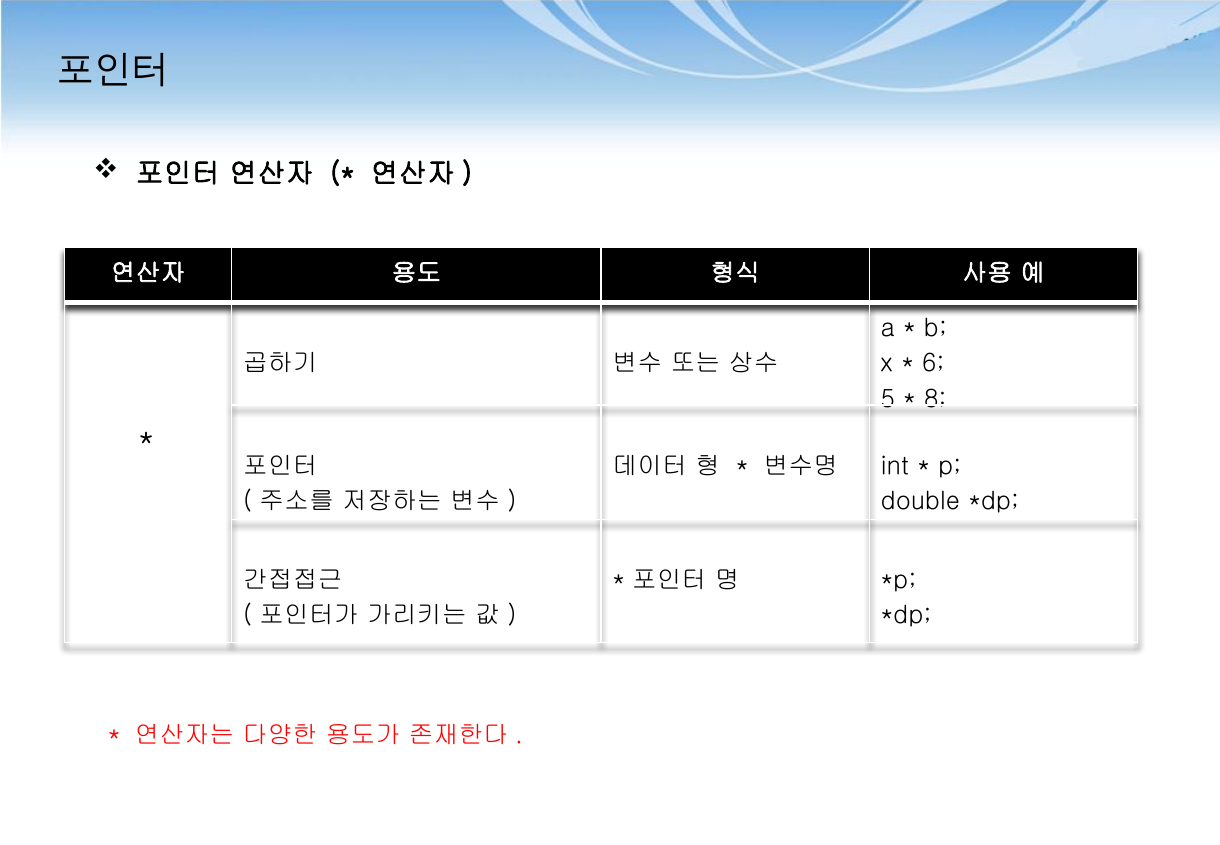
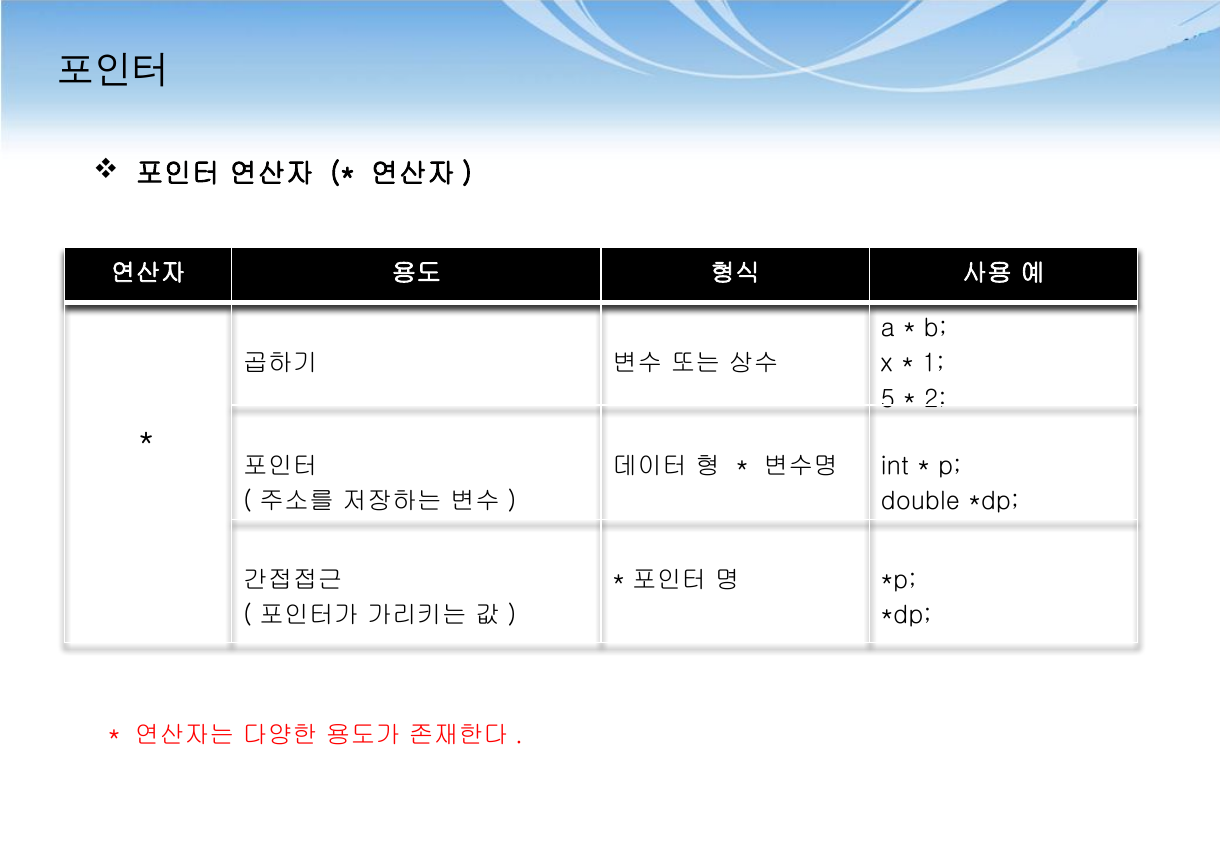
6: 6 -> 1 (933, 363)
8: 8 -> 2 (935, 399)
